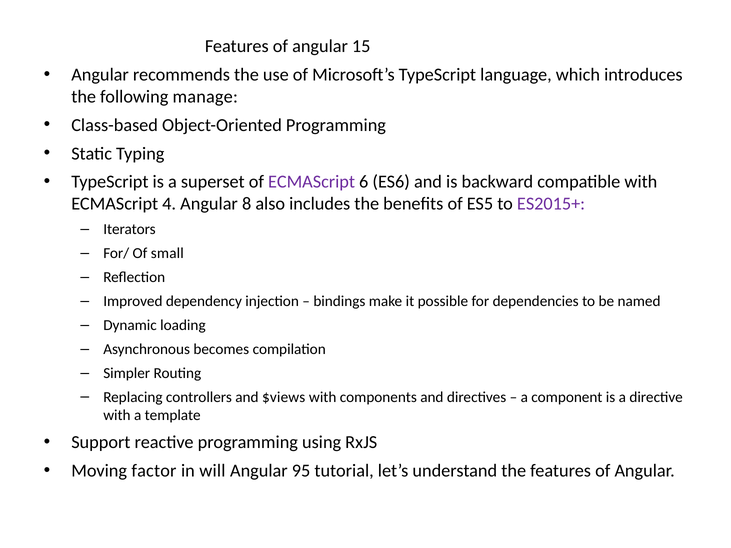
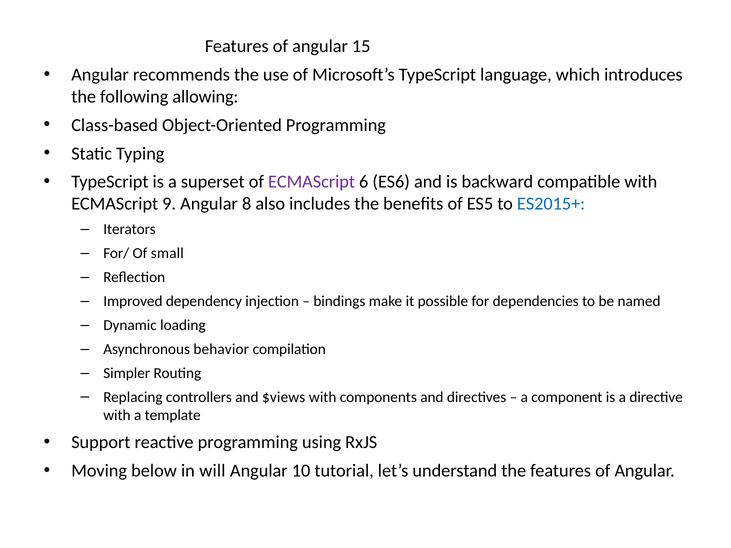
manage: manage -> allowing (205, 97)
4: 4 -> 9 (169, 204)
ES2015+ colour: purple -> blue (551, 204)
becomes: becomes -> behavior (221, 349)
factor: factor -> below (154, 471)
95: 95 -> 10 (301, 471)
